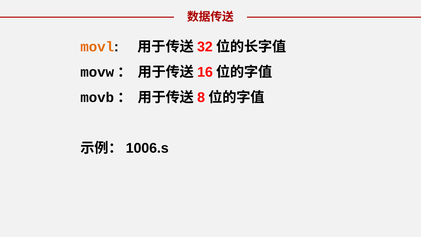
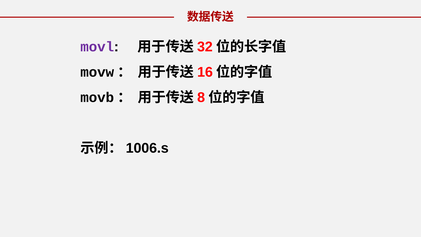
movl colour: orange -> purple (97, 47)
